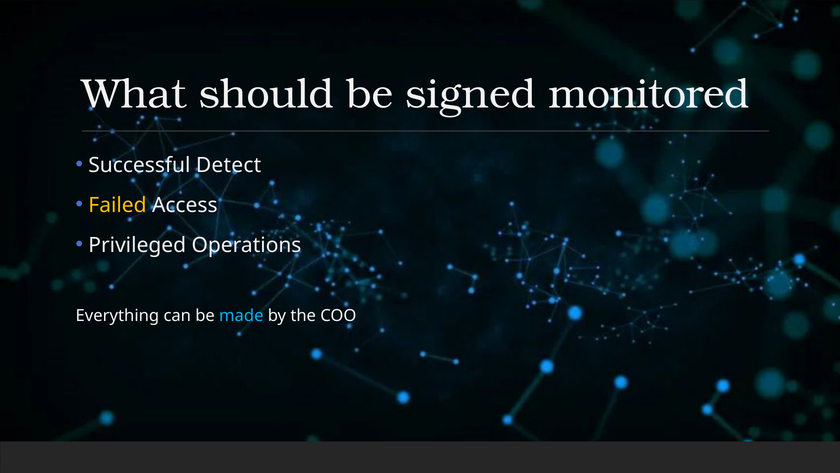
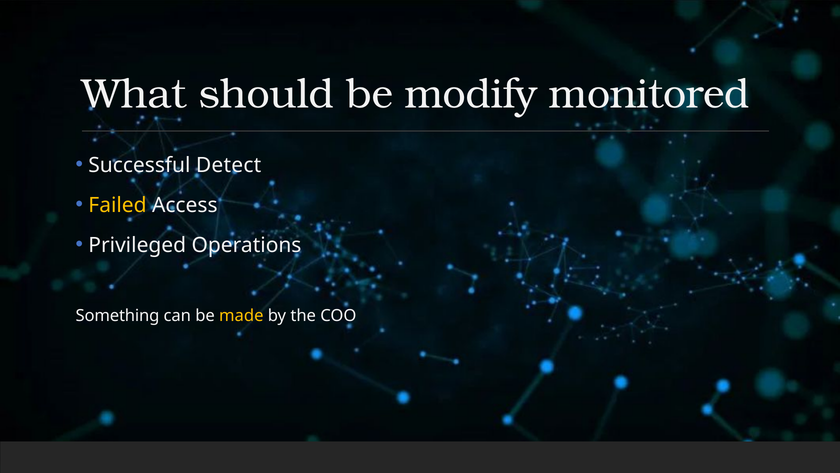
signed: signed -> modify (471, 94)
Everything: Everything -> Something (117, 316)
made colour: light blue -> yellow (241, 316)
